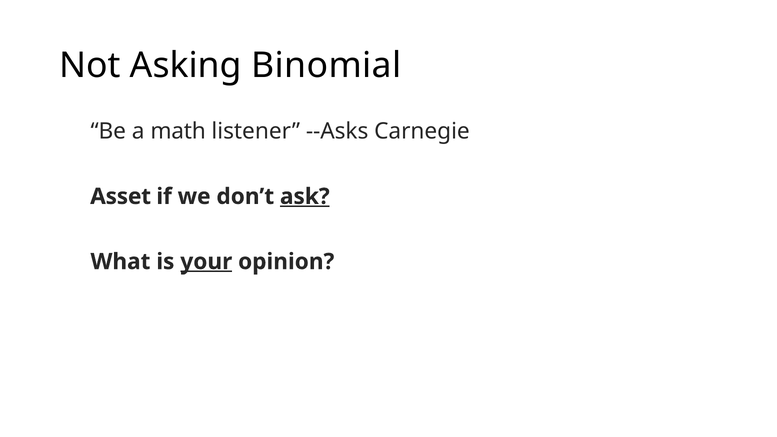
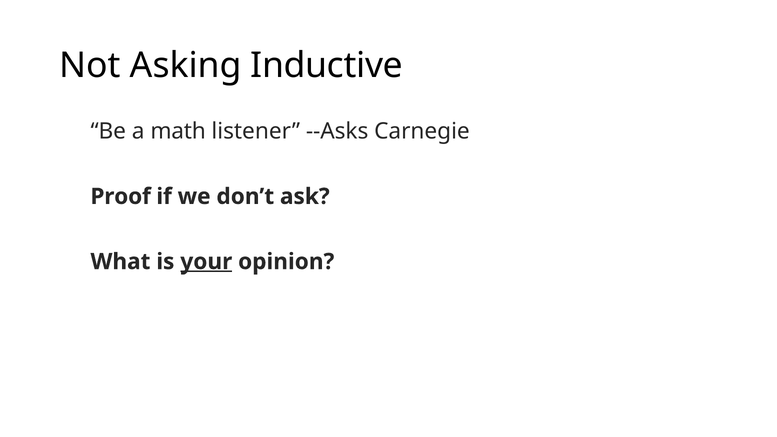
Binomial: Binomial -> Inductive (327, 65)
Asset: Asset -> Proof (121, 197)
ask underline: present -> none (305, 197)
